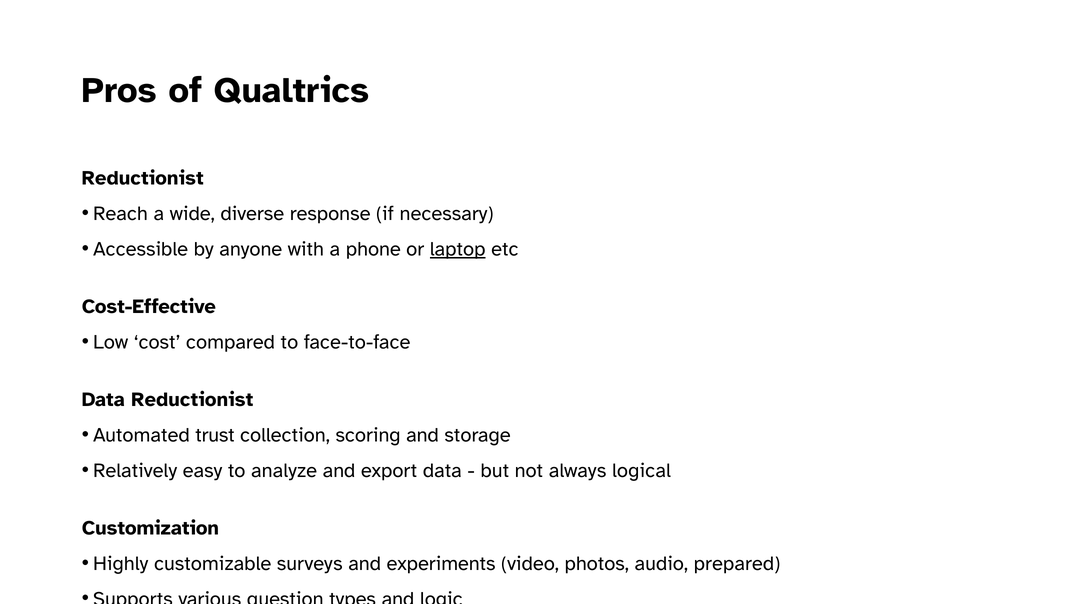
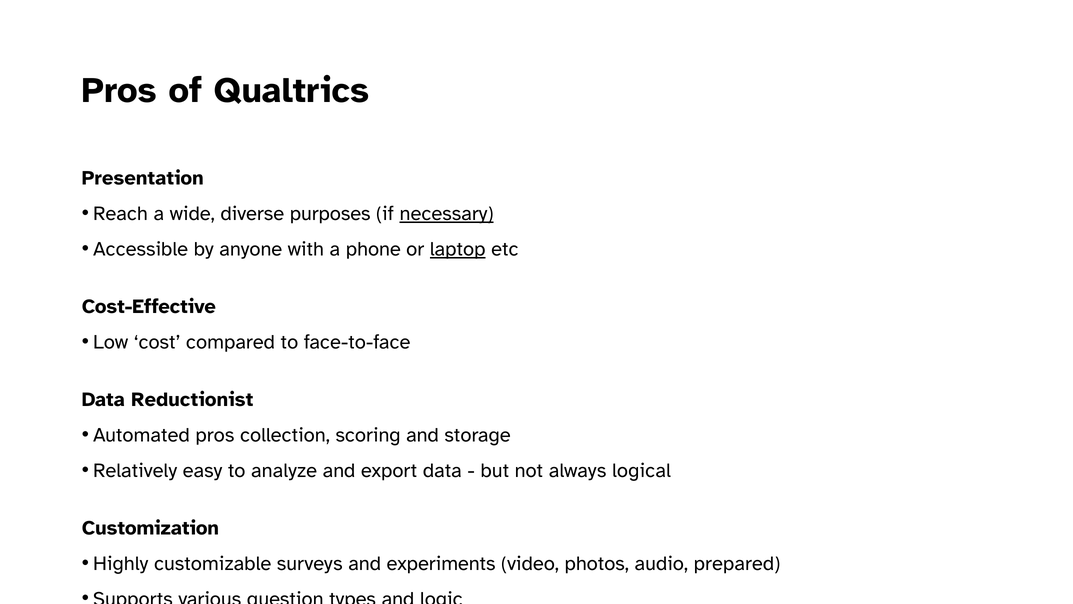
Reductionist: Reductionist -> Presentation (143, 178)
response: response -> purposes (330, 213)
necessary underline: none -> present (447, 213)
Automated trust: trust -> pros (215, 435)
